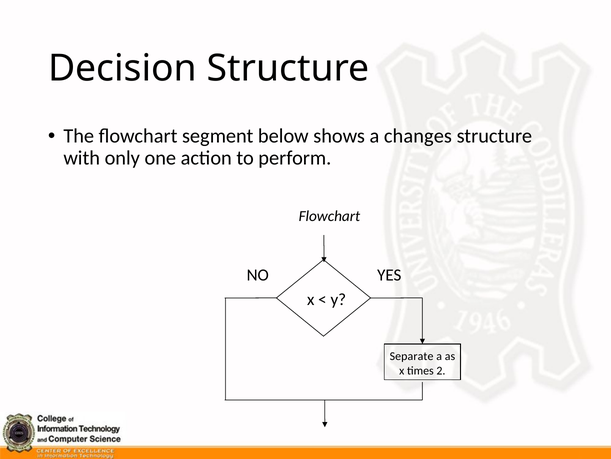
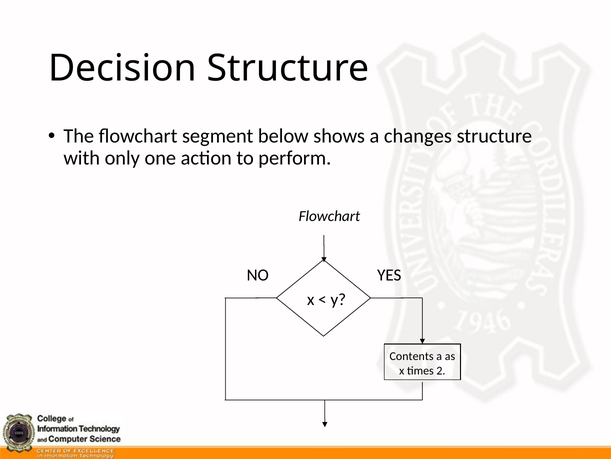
Separate: Separate -> Contents (412, 356)
